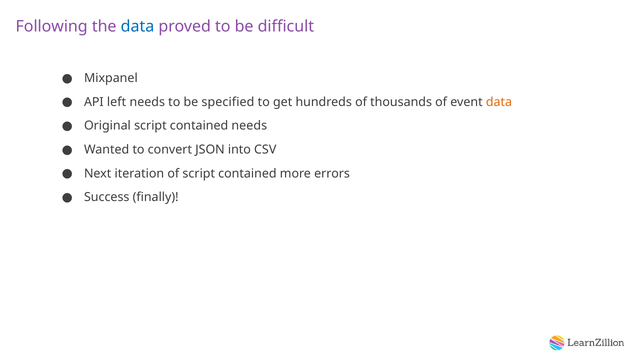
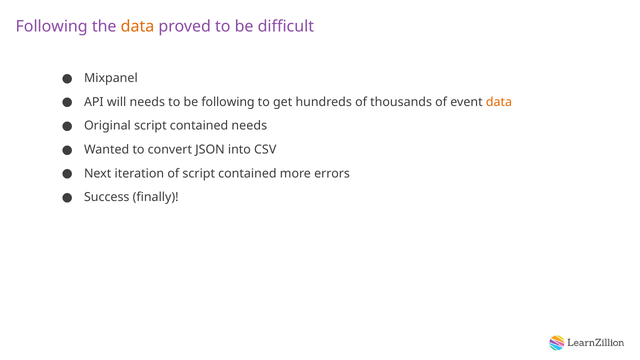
data colour: blue -> orange (137, 27)
left: left -> will (117, 102)
be specified: specified -> following (228, 102)
